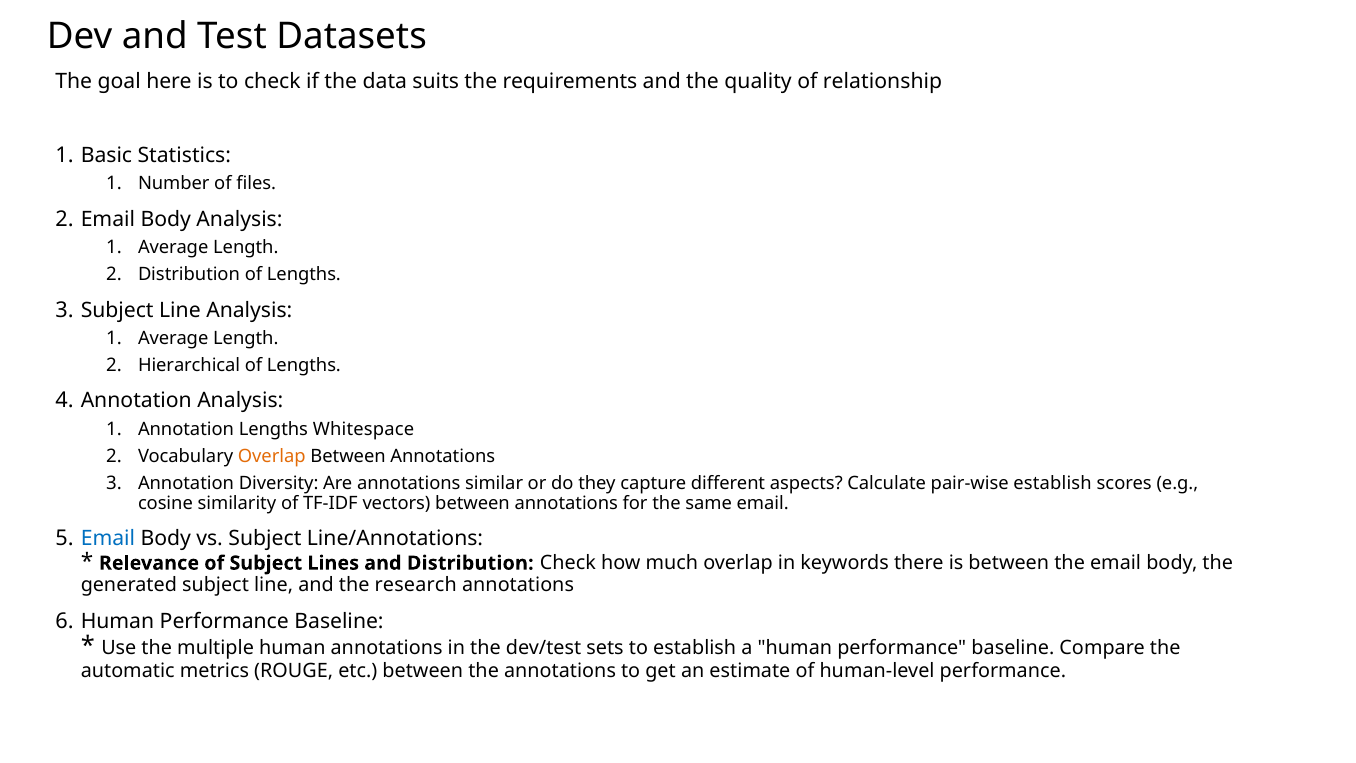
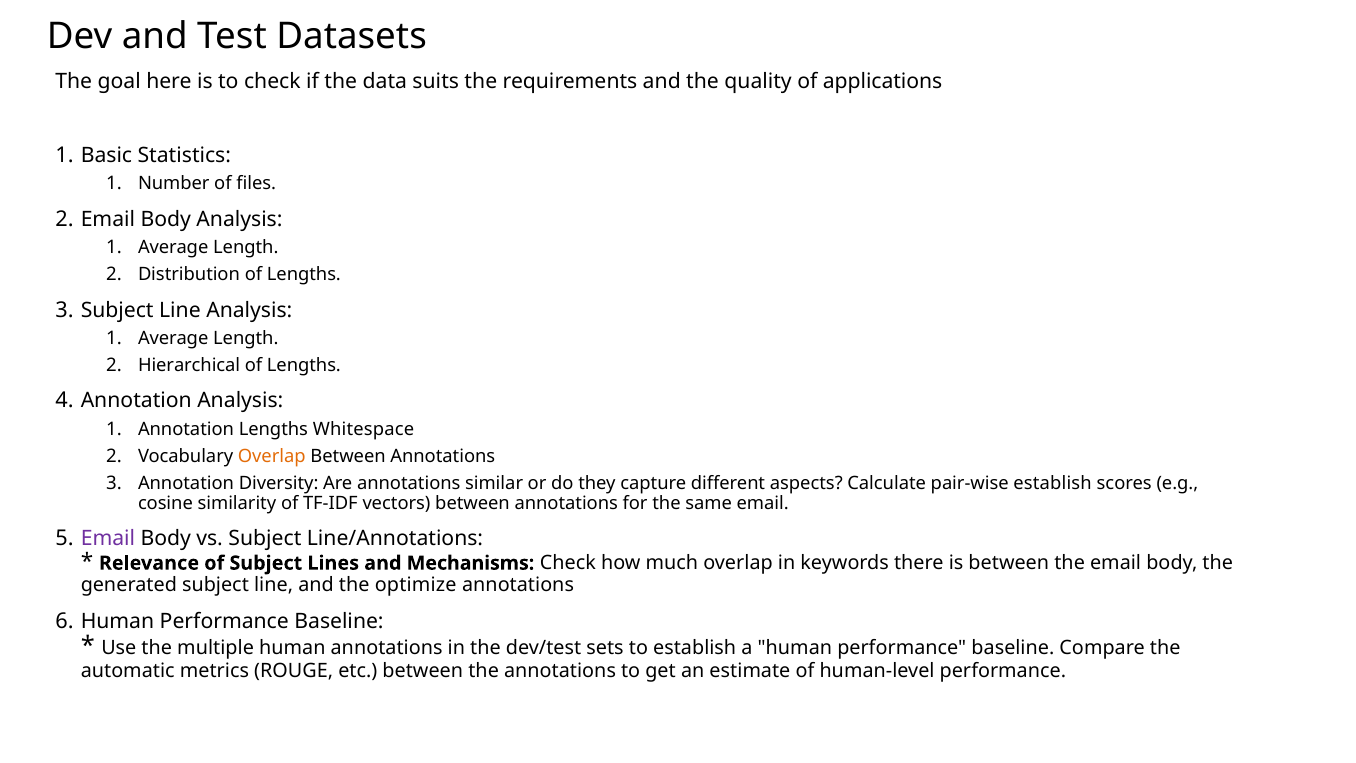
relationship: relationship -> applications (883, 81)
Email colour: blue -> purple (108, 538)
and Distribution: Distribution -> Mechanisms (470, 563)
research: research -> optimize (416, 585)
